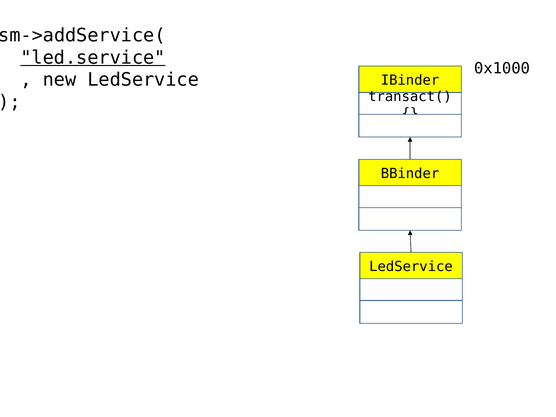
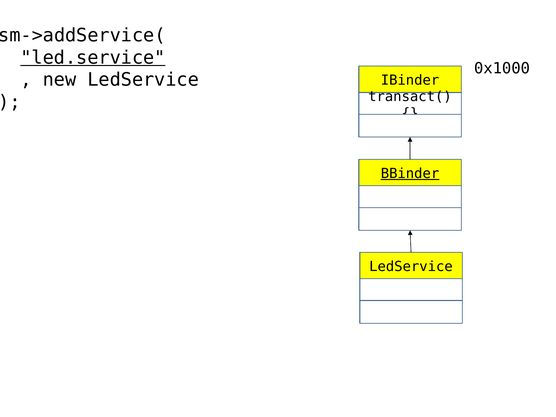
BBinder underline: none -> present (410, 173)
